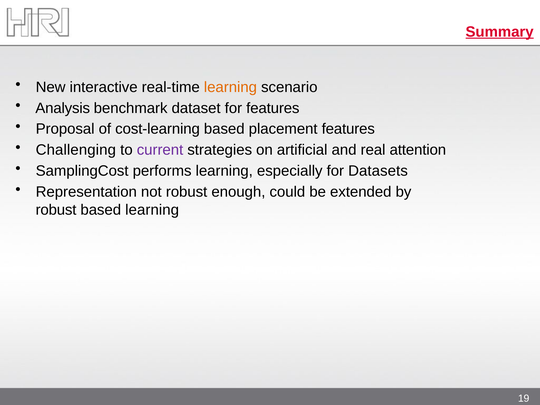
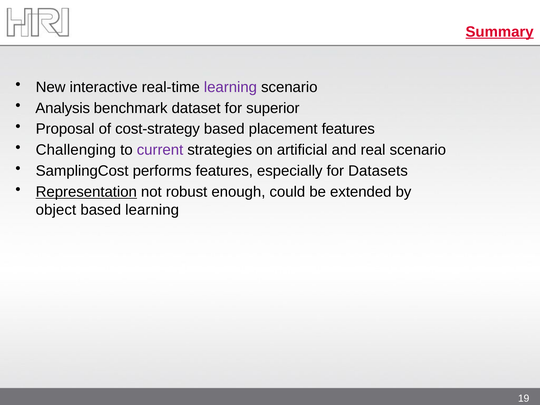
learning colour: orange -> purple (230, 87)
for features: features -> superior (273, 108)
cost-learning: cost-learning -> cost-strategy (158, 129)
real attention: attention -> scenario (418, 150)
performs learning: learning -> features (224, 171)
Representation underline: none -> present (86, 192)
robust: robust -> object (56, 210)
